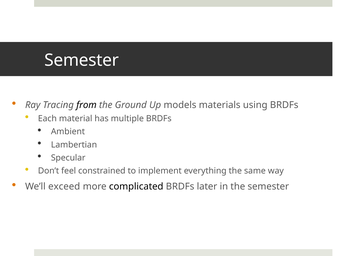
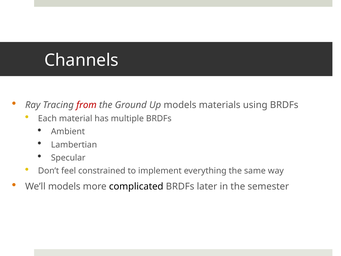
Semester: Semester -> Channels (81, 60)
from colour: black -> red (86, 105)
We’ll exceed: exceed -> models (64, 186)
